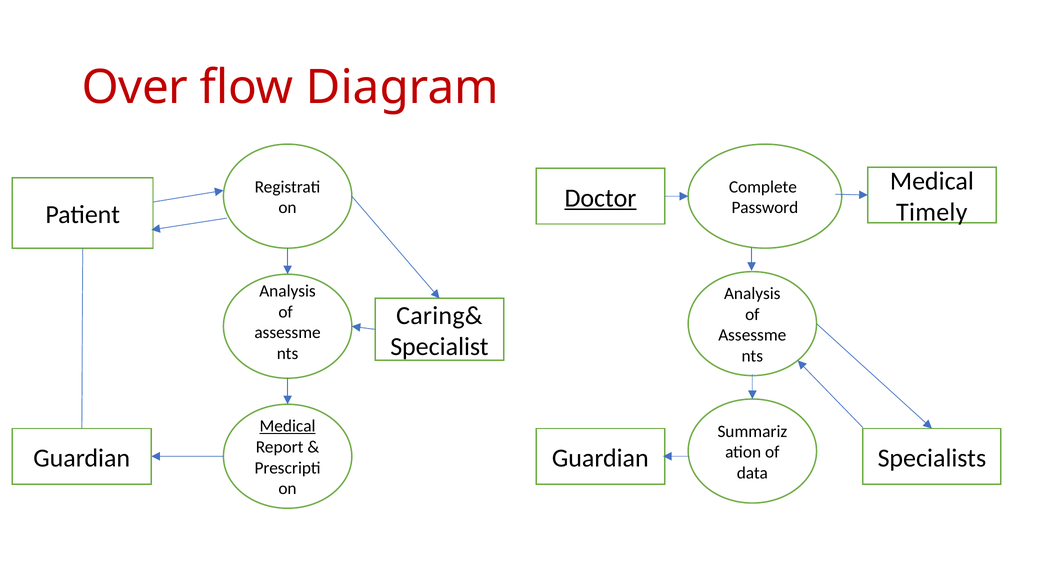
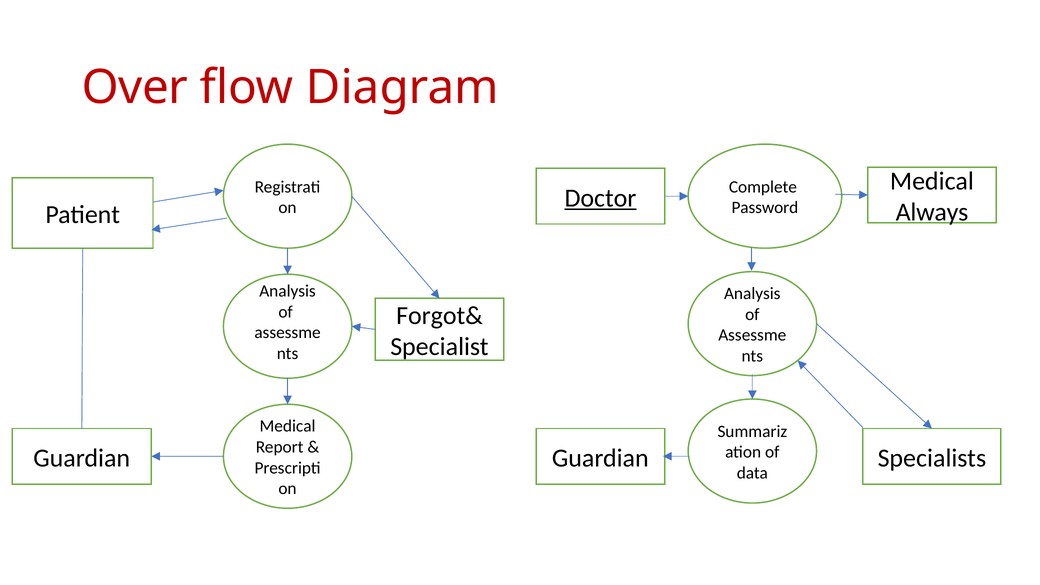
Timely: Timely -> Always (932, 212)
Caring&: Caring& -> Forgot& (440, 316)
Medical underline: present -> none (288, 426)
